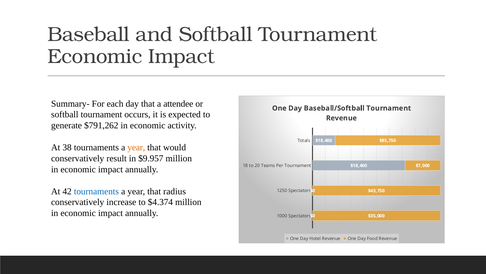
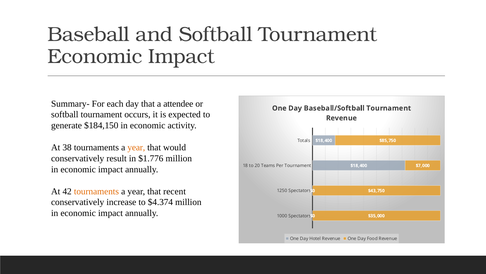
$791,262: $791,262 -> $184,150 (101, 125)
$9.957: $9.957 -> $1.776 (151, 158)
tournaments colour: blue -> orange (96, 191)
radius: radius -> recent (175, 191)
